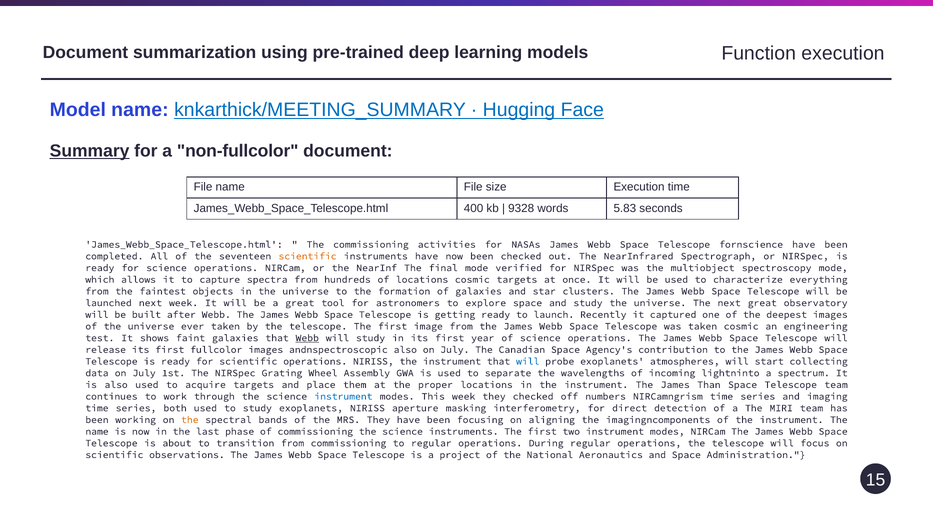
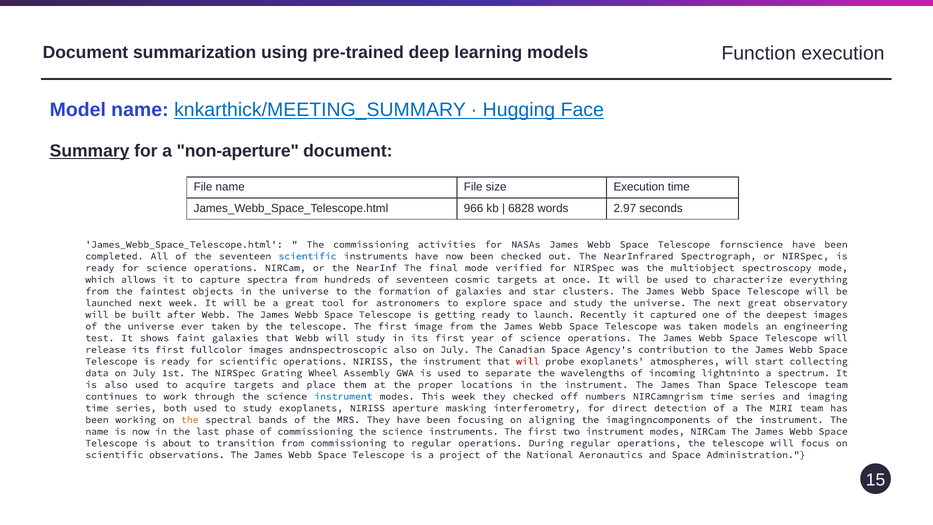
non-fullcolor: non-fullcolor -> non-aperture (238, 151)
400: 400 -> 966 (474, 208)
9328: 9328 -> 6828 (521, 208)
5.83: 5.83 -> 2.97 (625, 208)
scientific colour: orange -> blue (308, 256)
of locations: locations -> seventeen (422, 279)
taken cosmic: cosmic -> models (741, 326)
Webb underline: present -> none (307, 338)
will colour: blue -> red (528, 361)
